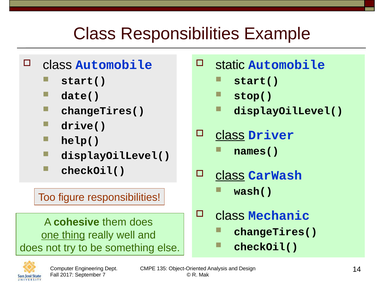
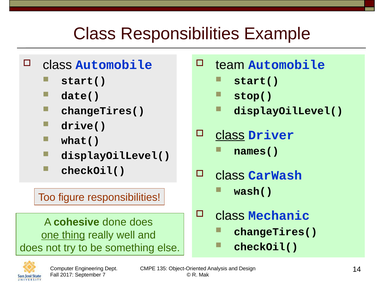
static: static -> team (230, 65)
help(: help( -> what( (80, 141)
class underline: present -> none (230, 175)
them: them -> done (114, 222)
